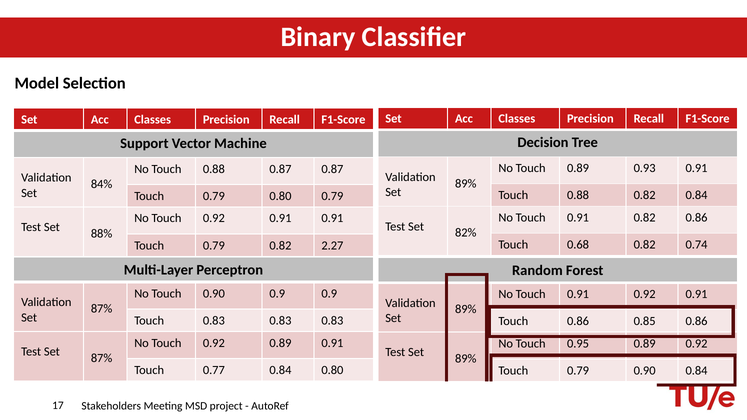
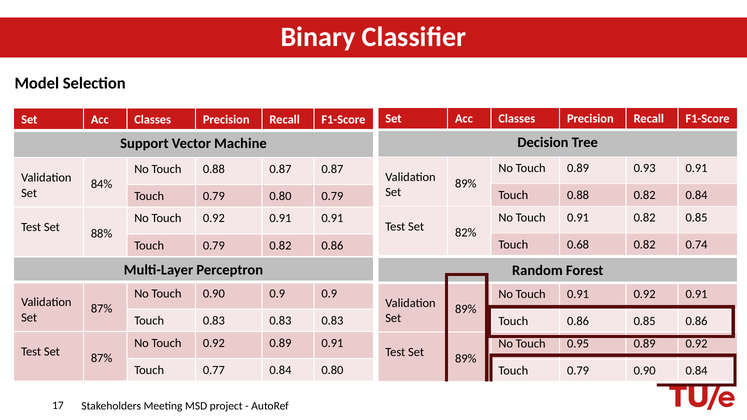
0.82 0.86: 0.86 -> 0.85 (697, 218)
0.82 2.27: 2.27 -> 0.86 (332, 246)
